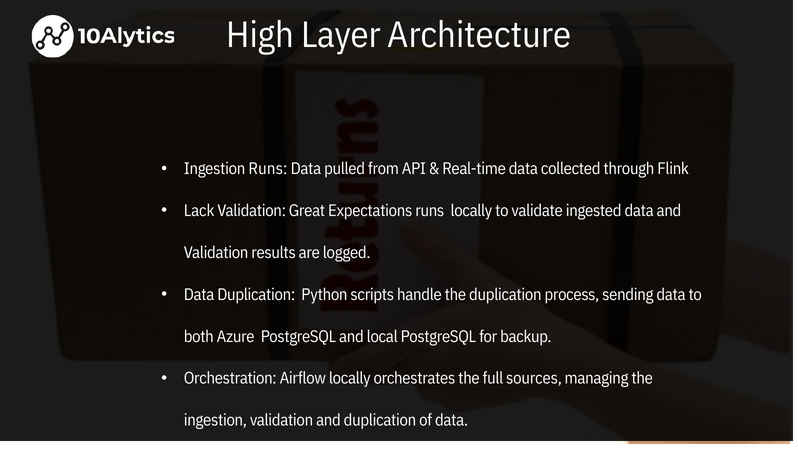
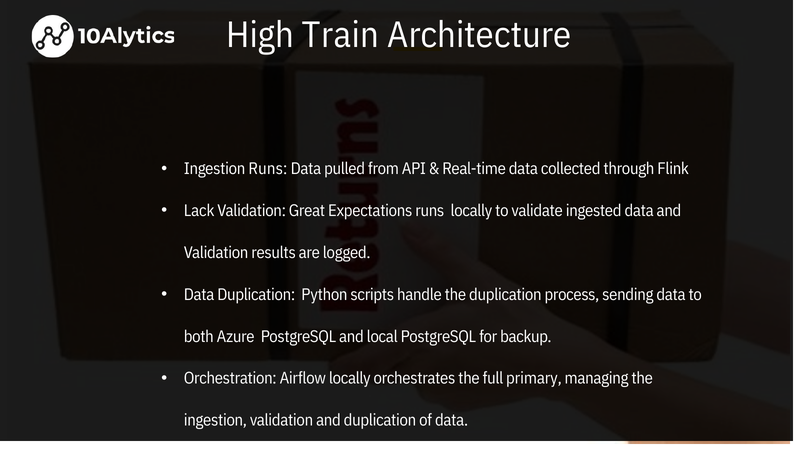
Layer: Layer -> Train (341, 35)
sources: sources -> primary (534, 378)
